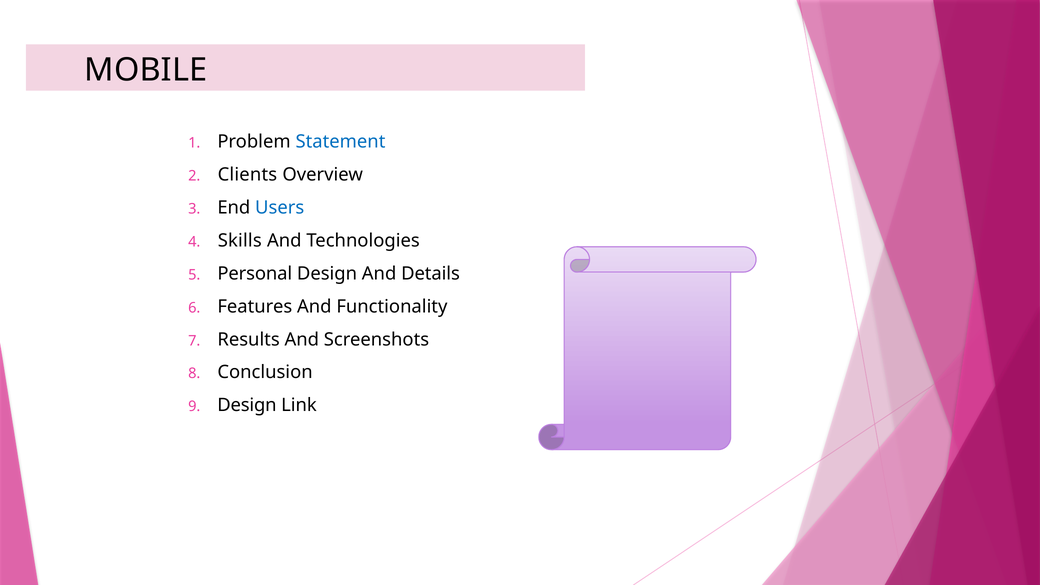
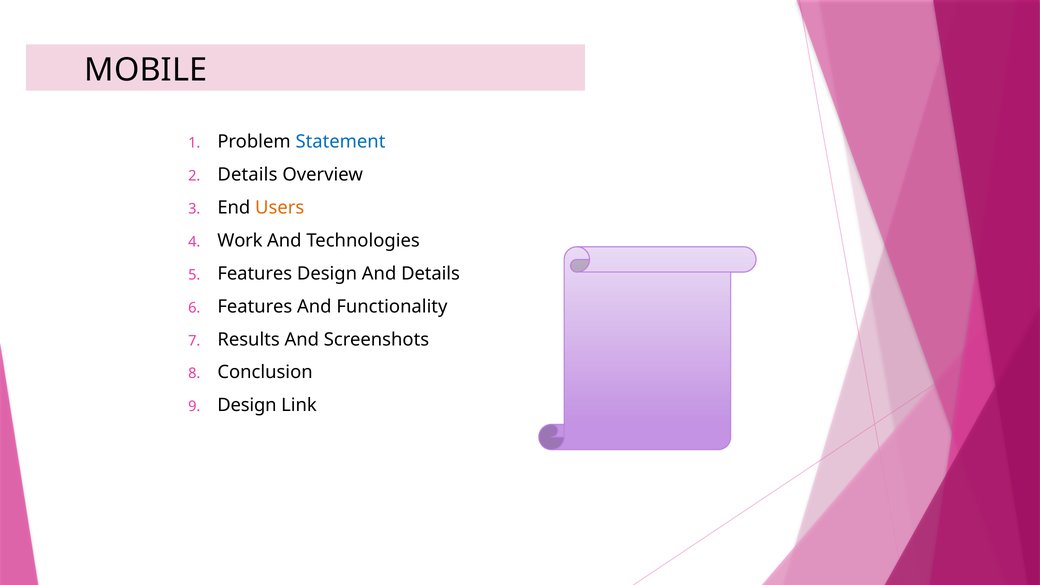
Clients: Clients -> Details (247, 175)
Users colour: blue -> orange (280, 208)
Skills: Skills -> Work (240, 241)
Personal: Personal -> Features (255, 274)
